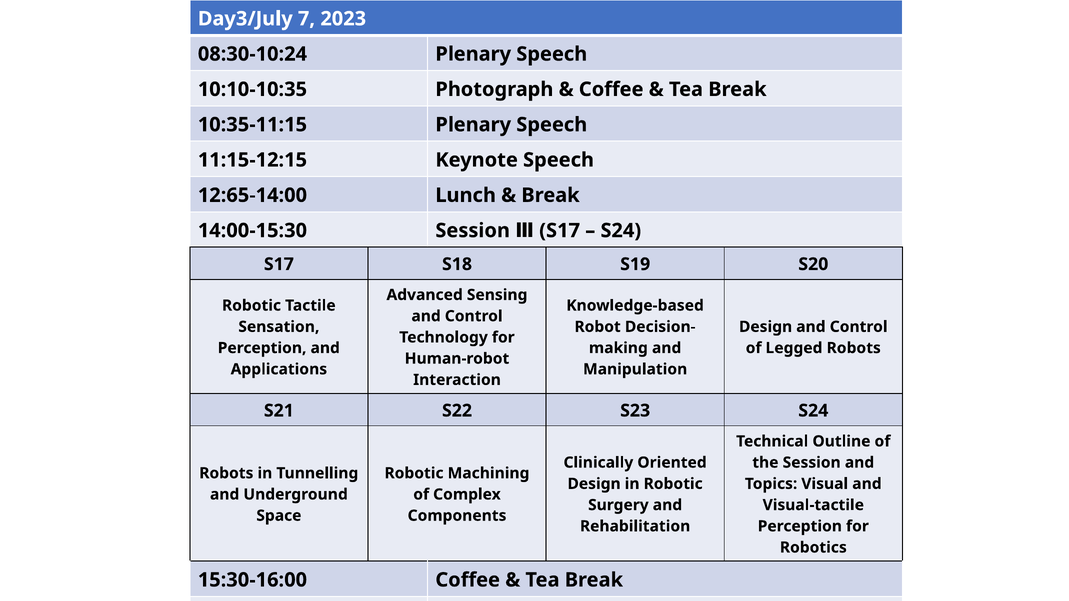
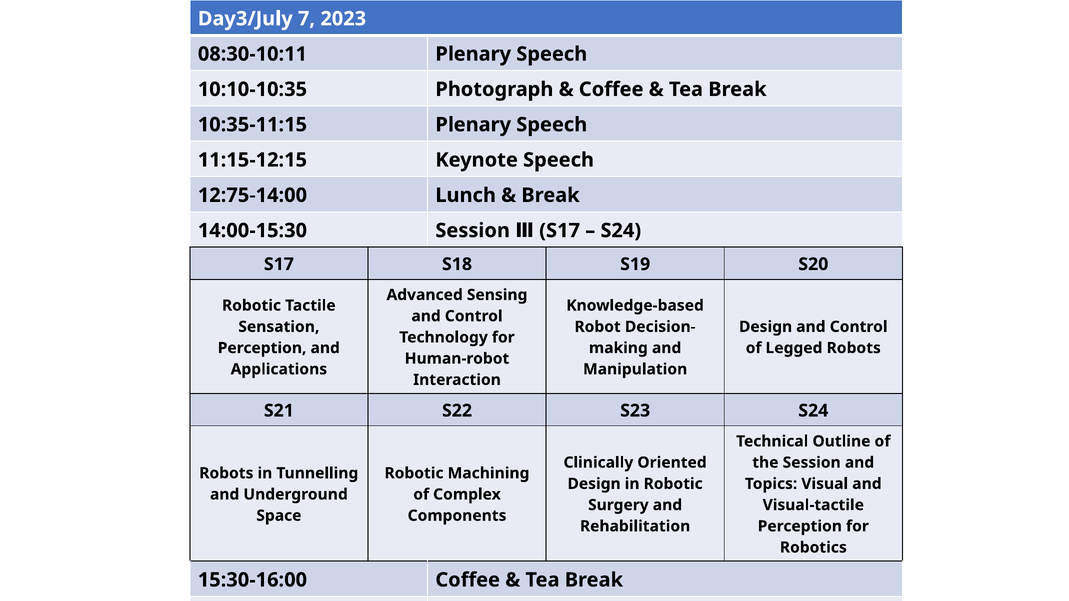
08:30-10:24: 08:30-10:24 -> 08:30-10:11 (252, 54)
12:65-14:00: 12:65-14:00 -> 12:75-14:00 (252, 195)
